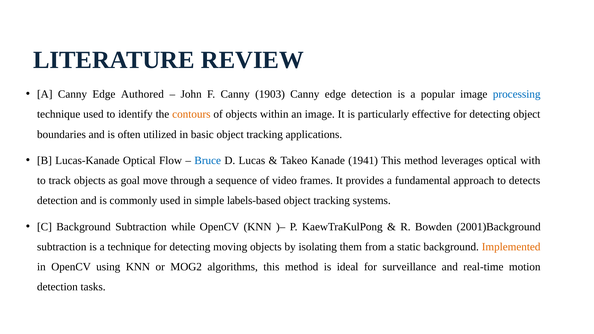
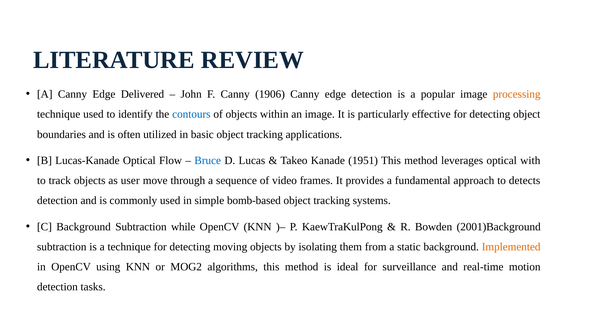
Authored: Authored -> Delivered (143, 94)
1903: 1903 -> 1906 (270, 94)
processing colour: blue -> orange (517, 94)
contours colour: orange -> blue (191, 114)
1941: 1941 -> 1951 (363, 161)
goal: goal -> user (130, 181)
labels-based: labels-based -> bomb-based (254, 201)
